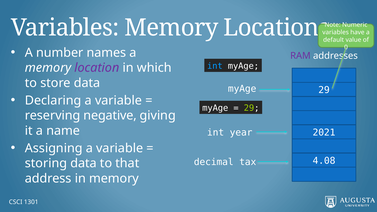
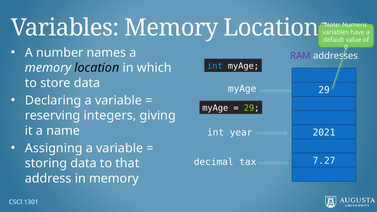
location colour: purple -> black (97, 68)
negative: negative -> integers (110, 116)
4.08: 4.08 -> 7.27 (324, 161)
